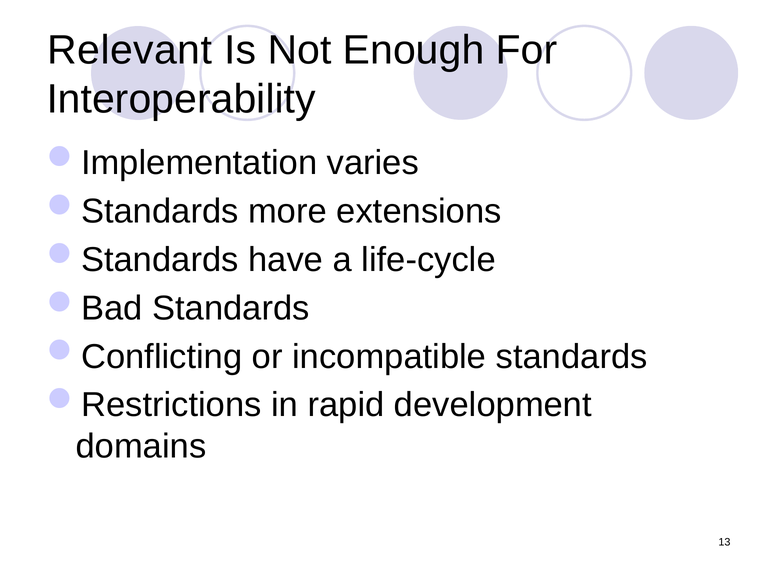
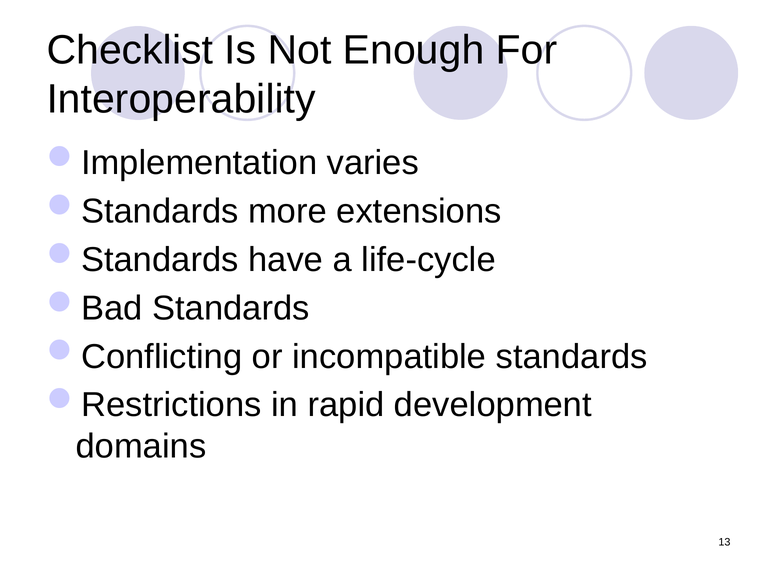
Relevant: Relevant -> Checklist (130, 50)
